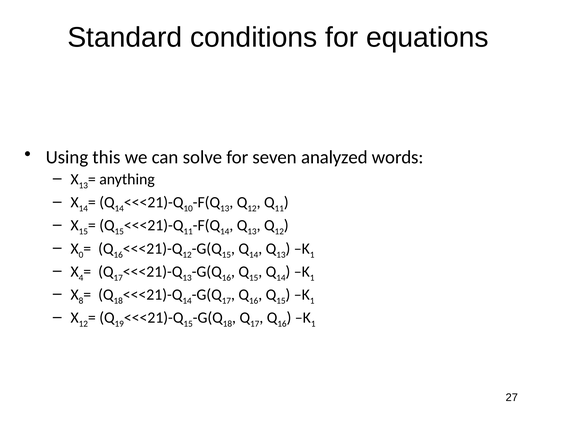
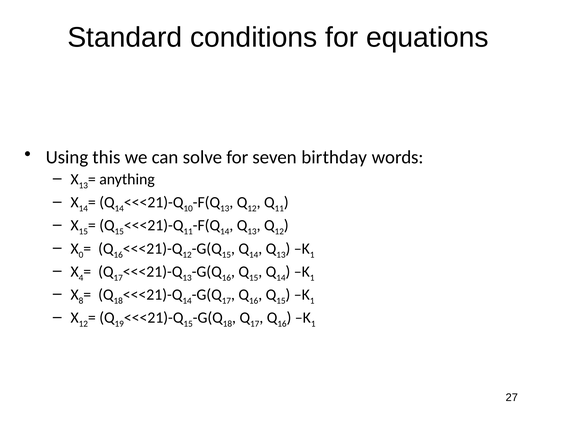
analyzed: analyzed -> birthday (334, 157)
